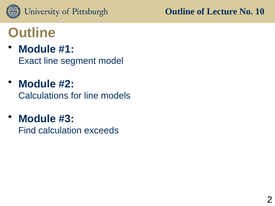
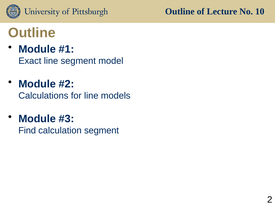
calculation exceeds: exceeds -> segment (102, 131)
